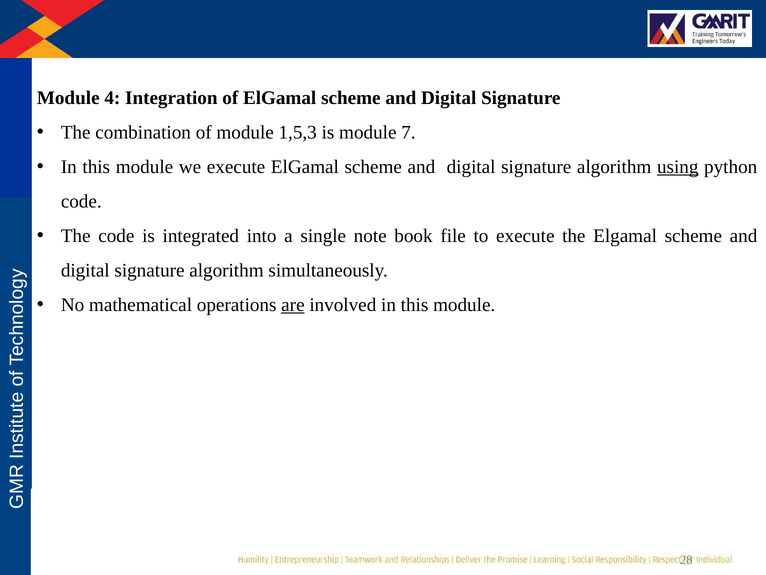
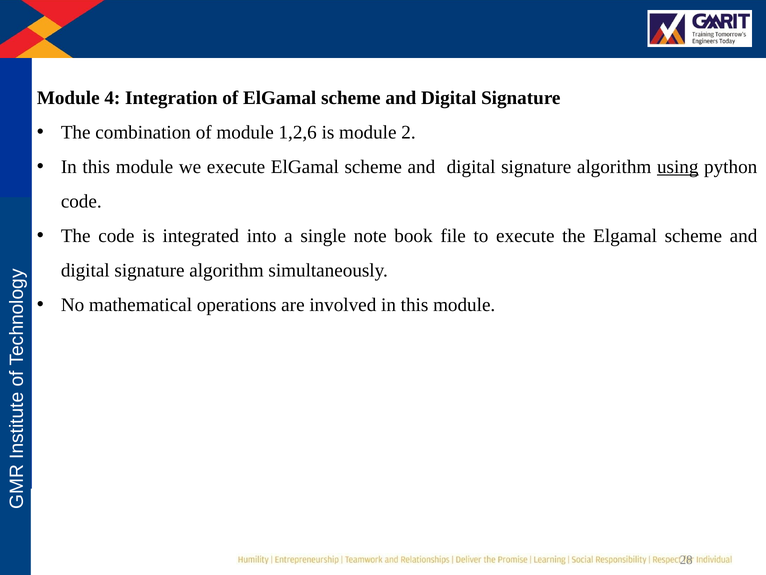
1,5,3: 1,5,3 -> 1,2,6 (298, 132)
7: 7 -> 2 (408, 132)
are underline: present -> none (293, 305)
